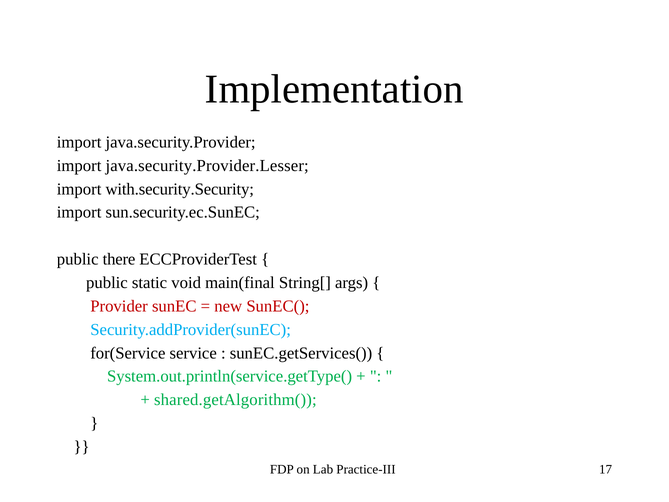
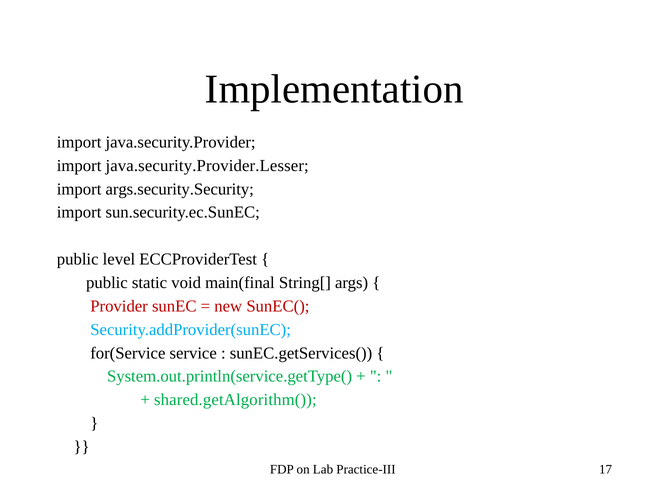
with.security.Security: with.security.Security -> args.security.Security (180, 189)
there: there -> level (119, 259)
